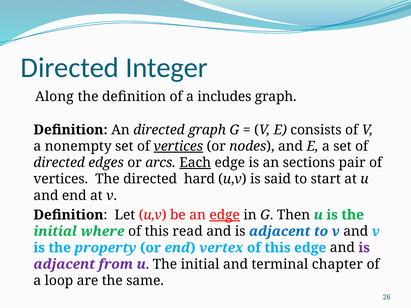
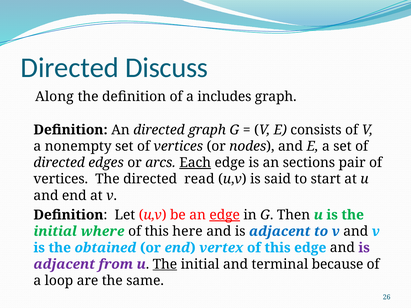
Integer: Integer -> Discuss (167, 68)
vertices underline: present -> none (178, 146)
hard: hard -> read (199, 179)
read: read -> here (188, 232)
property: property -> obtained (105, 248)
The underline: none -> present (165, 264)
chapter: chapter -> because (338, 264)
